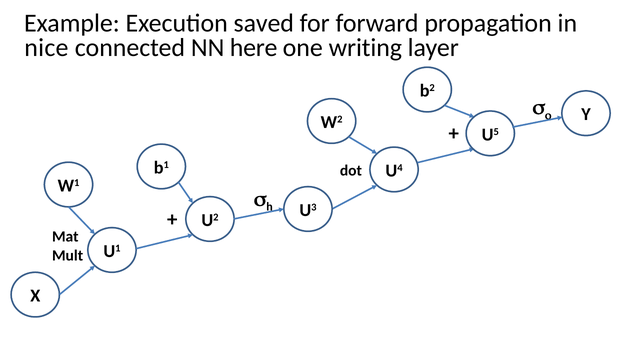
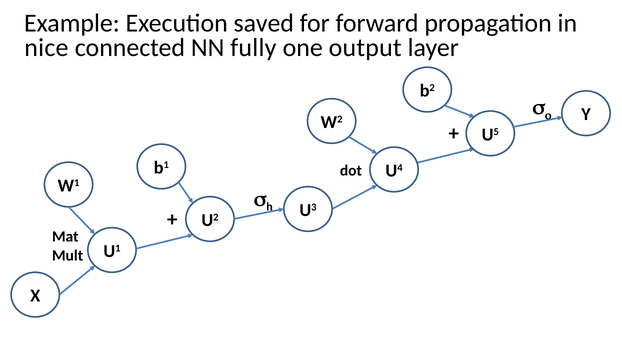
here: here -> fully (253, 48)
writing: writing -> output (365, 48)
